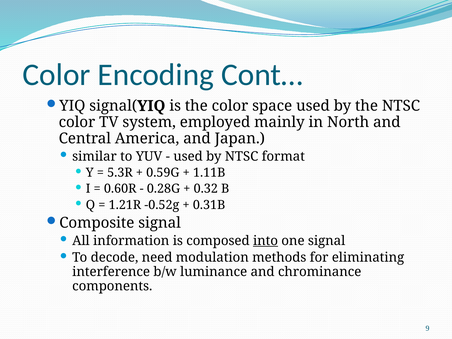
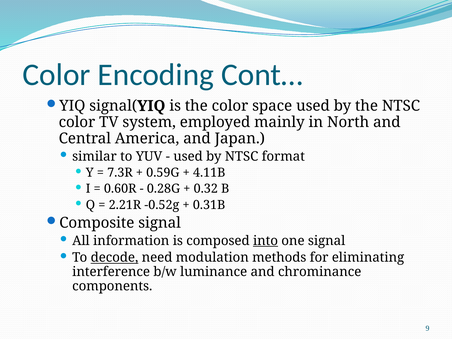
5.3R: 5.3R -> 7.3R (120, 173)
1.11B: 1.11B -> 4.11B (209, 173)
1.21R: 1.21R -> 2.21R (125, 205)
decode underline: none -> present (115, 258)
